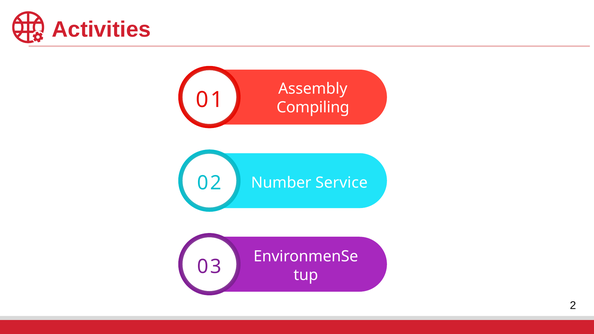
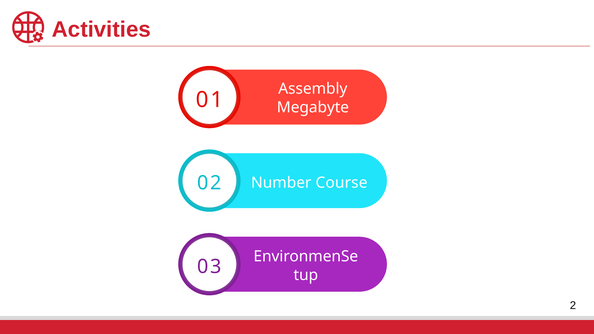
Compiling: Compiling -> Megabyte (313, 107)
Service: Service -> Course (342, 183)
